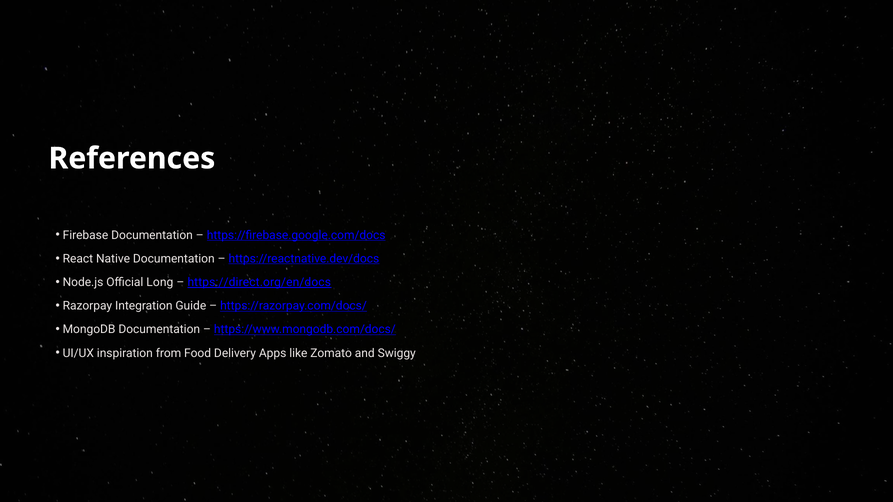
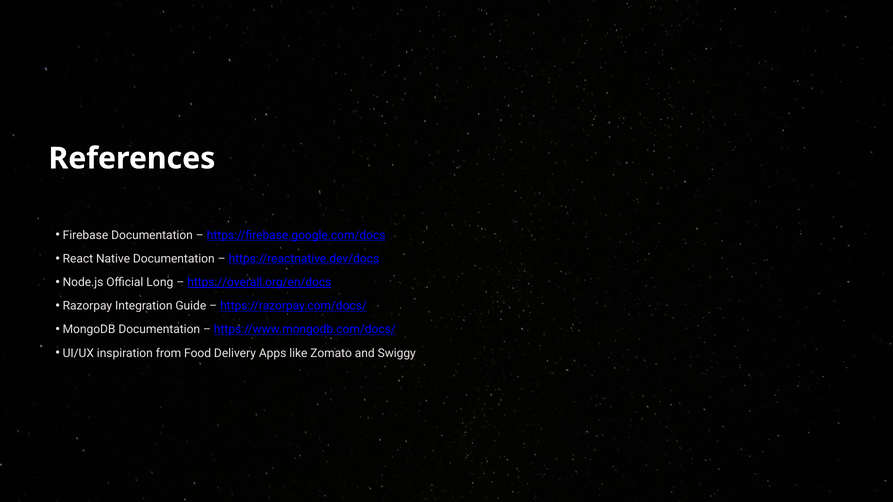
https://direct.org/en/docs: https://direct.org/en/docs -> https://overall.org/en/docs (259, 282)
